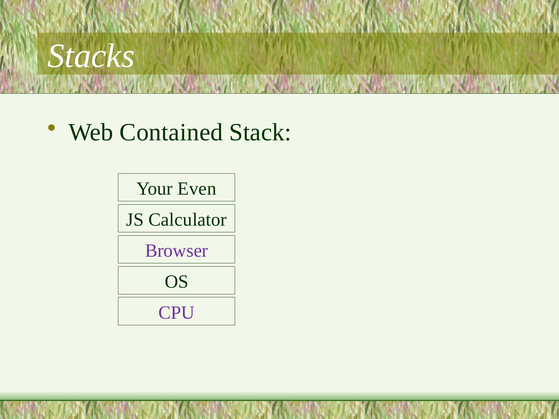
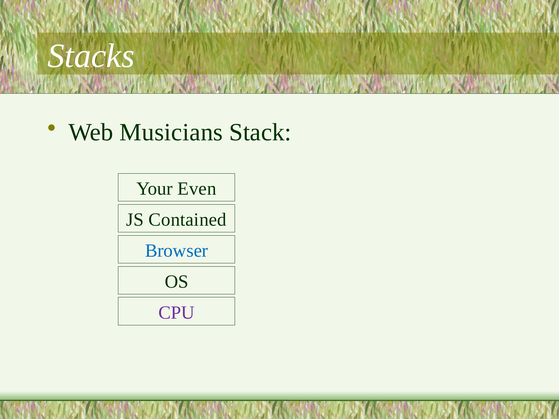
Contained: Contained -> Musicians (171, 132)
Calculator: Calculator -> Contained (188, 220)
Browser colour: purple -> blue (177, 251)
